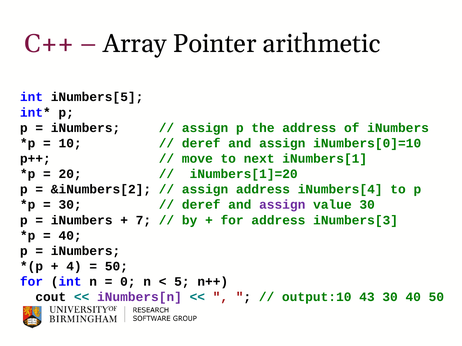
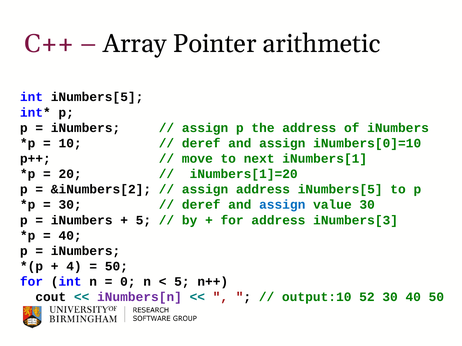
address iNumbers[4: iNumbers[4 -> iNumbers[5 (340, 190)
assign colour: purple -> blue (282, 205)
7: 7 -> 5 (143, 220)
43: 43 -> 52 (367, 297)
